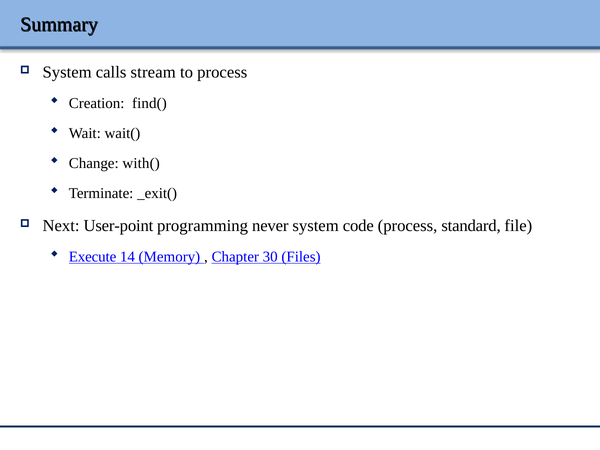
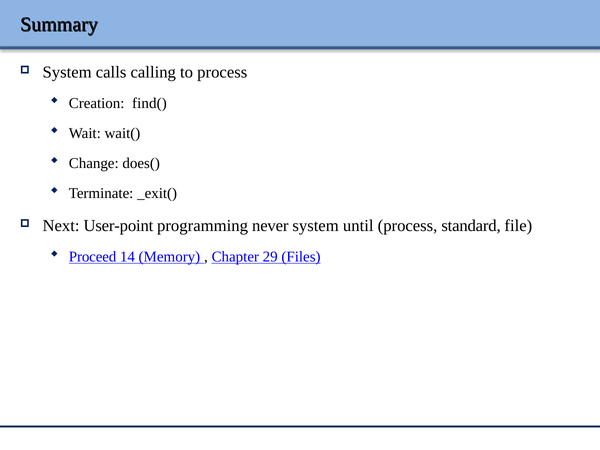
stream: stream -> calling (153, 72)
with(: with( -> does( (141, 163)
code: code -> until (358, 226)
Execute: Execute -> Proceed (93, 257)
30: 30 -> 29 (270, 257)
